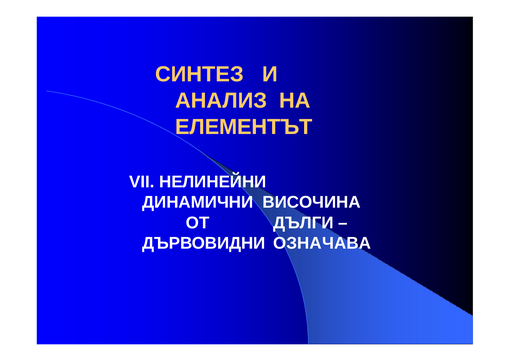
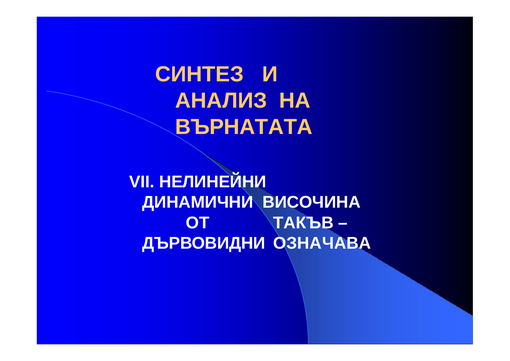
ЕЛЕМЕНТЪТ: ЕЛЕМЕНТЪТ -> ВЪРНАТАТА (244, 127)
ДЪЛГИ: ДЪЛГИ -> ТАКЪВ (303, 223)
